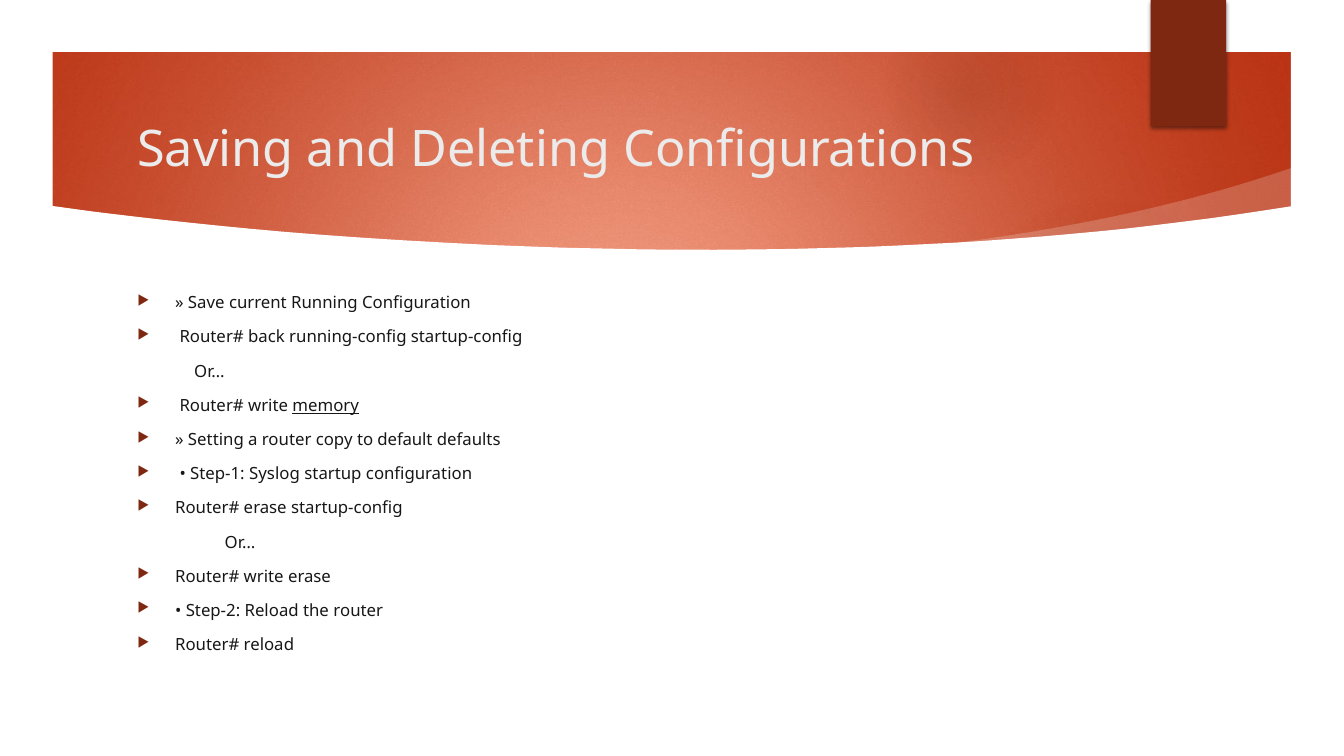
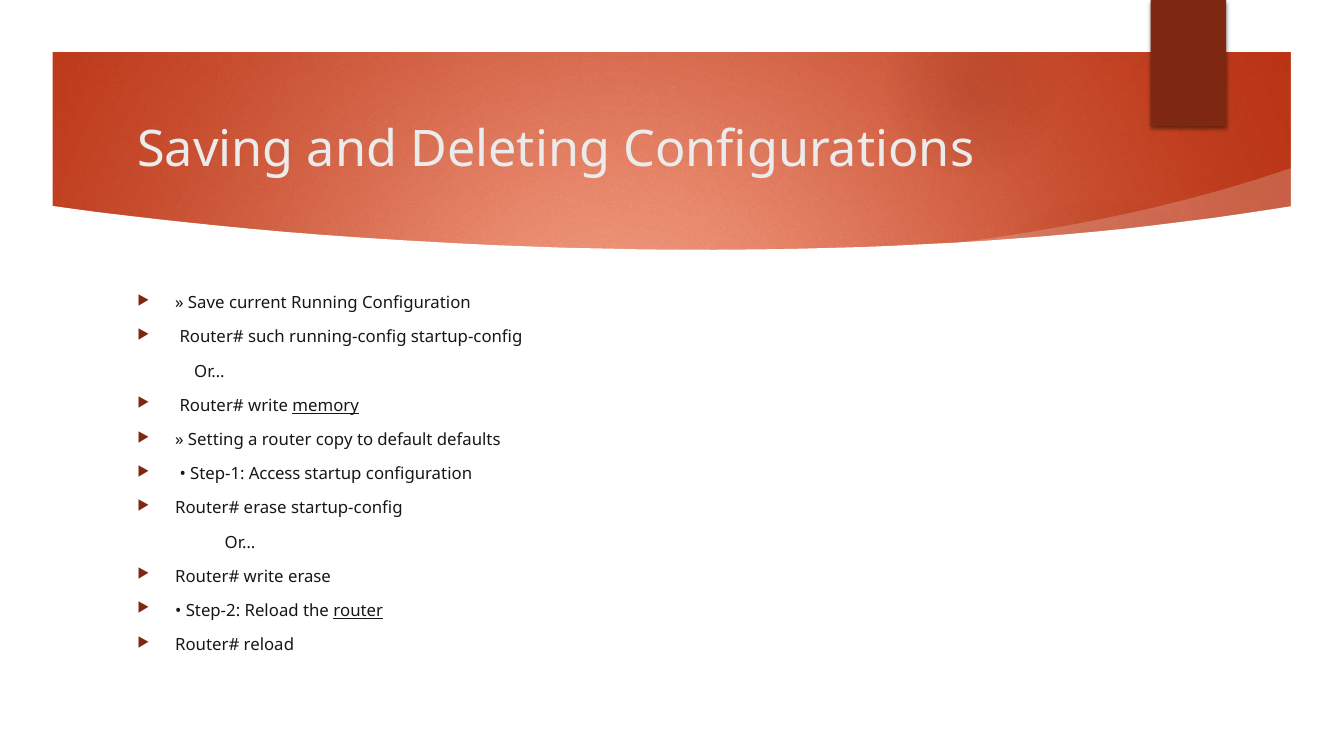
back: back -> such (266, 337)
Syslog: Syslog -> Access (275, 474)
router underline: none -> present (358, 611)
